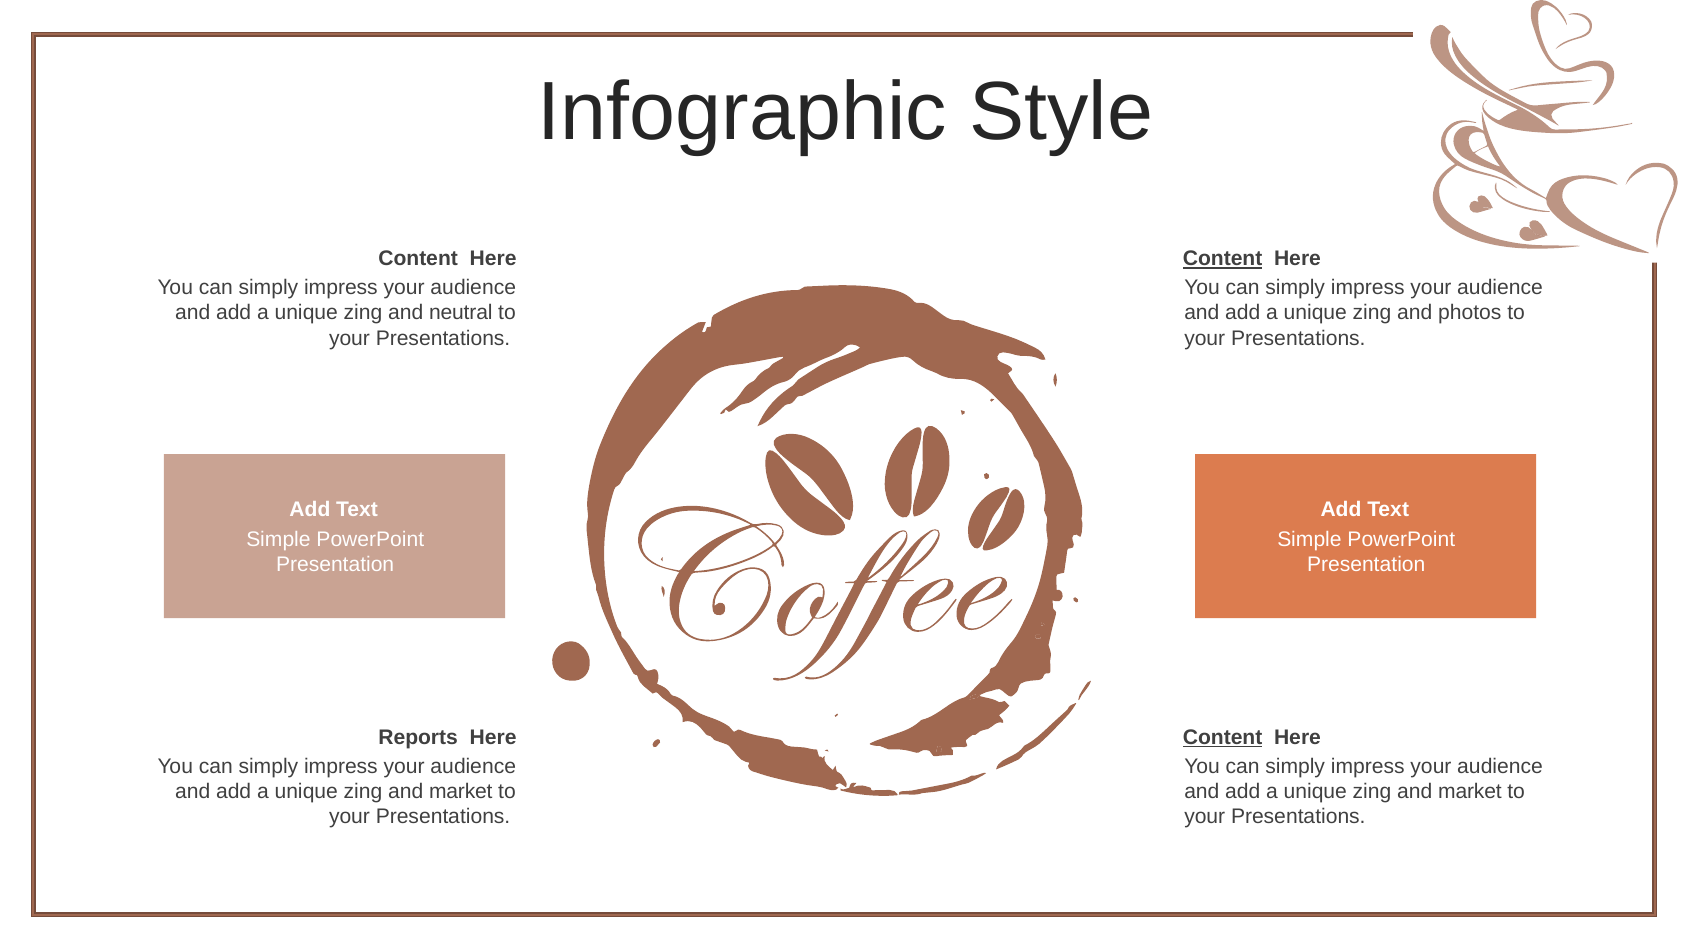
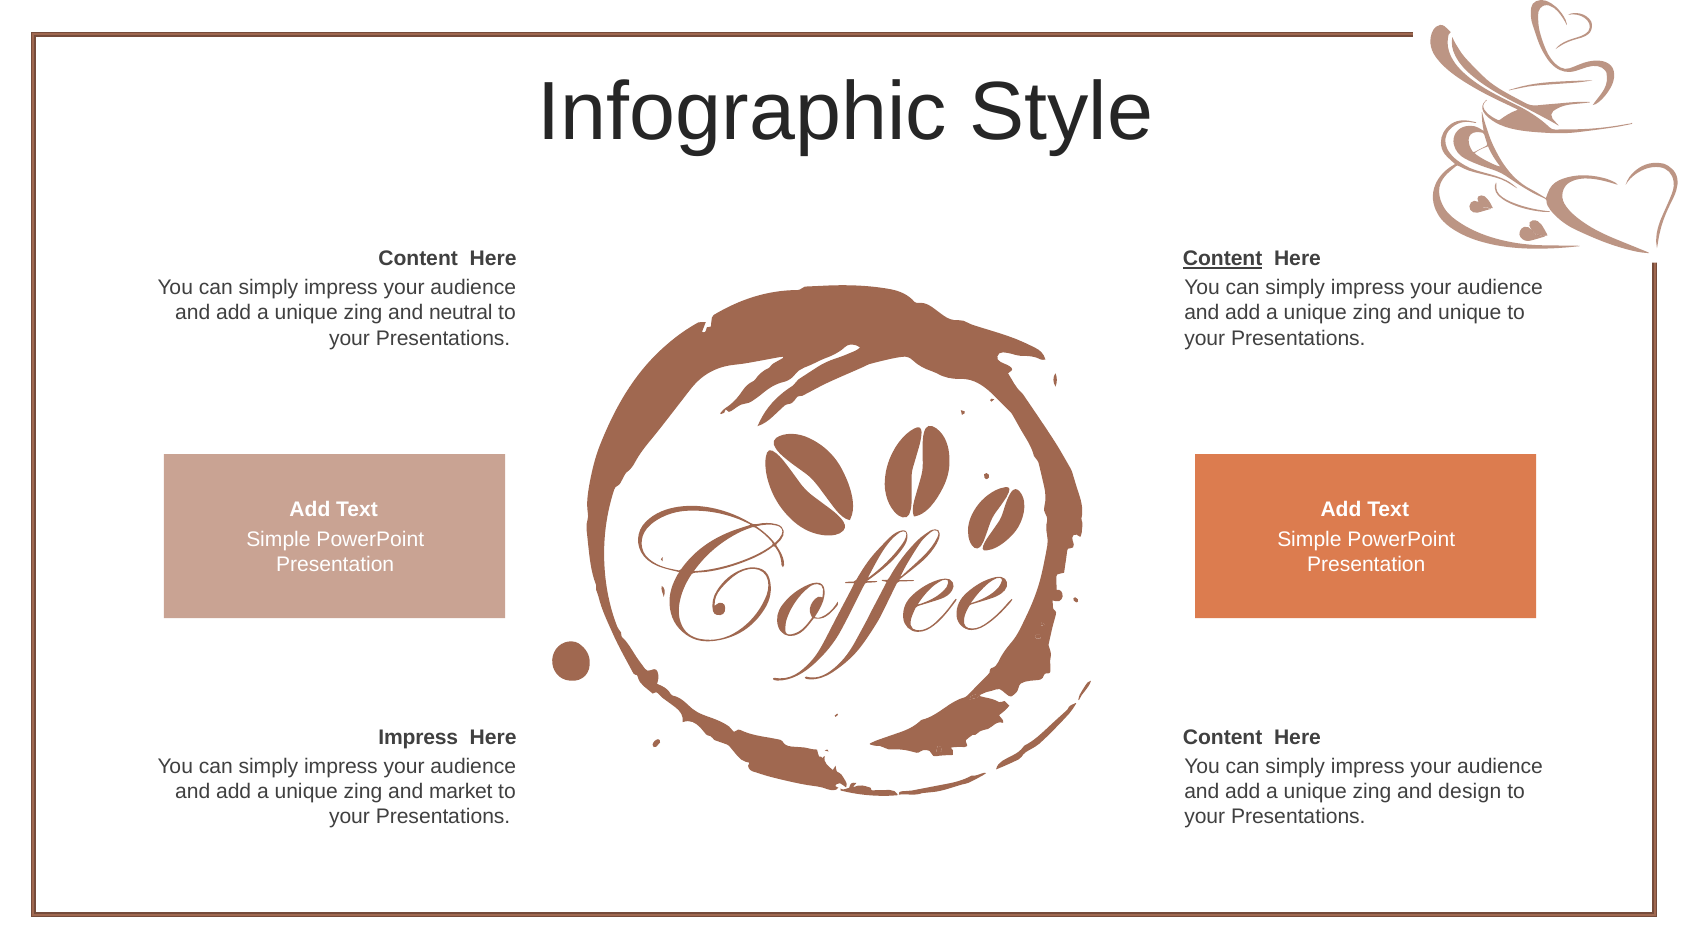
and photos: photos -> unique (1470, 313)
Reports: Reports -> Impress (418, 738)
Content underline: present -> none (1223, 738)
market: market -> design (1470, 792)
